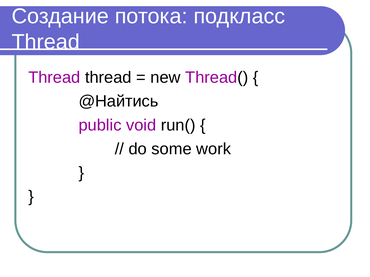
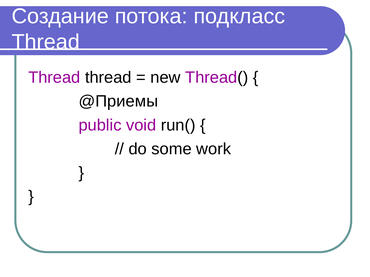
@Найтись: @Найтись -> @Приемы (118, 102)
